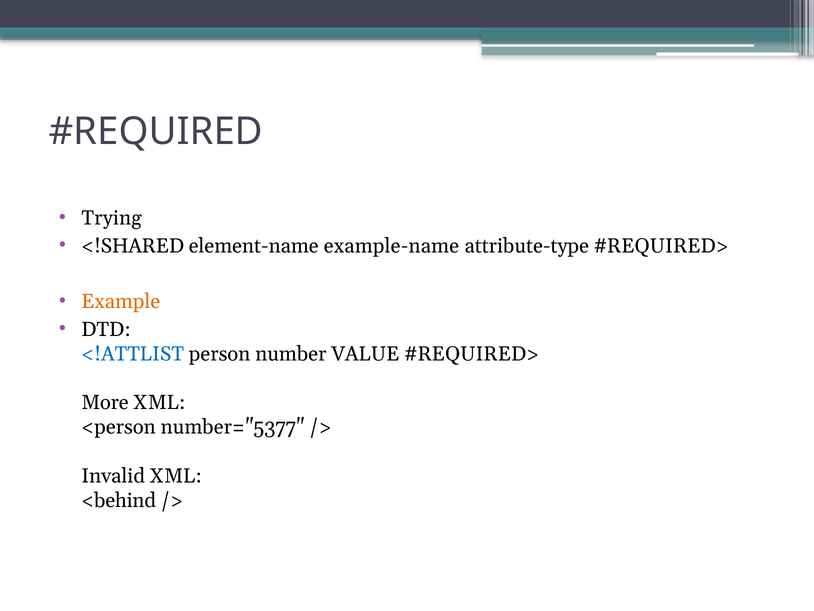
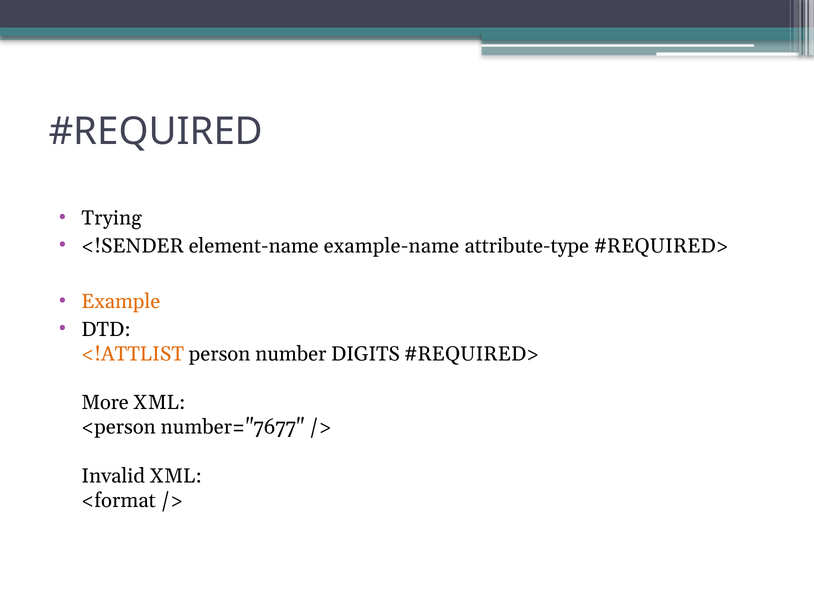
<!SHARED: <!SHARED -> <!SENDER (133, 246)
<!ATTLIST colour: blue -> orange (133, 354)
VALUE: VALUE -> DIGITS (365, 354)
number="5377: number="5377 -> number="7677 (232, 427)
<behind: <behind -> <format (118, 500)
